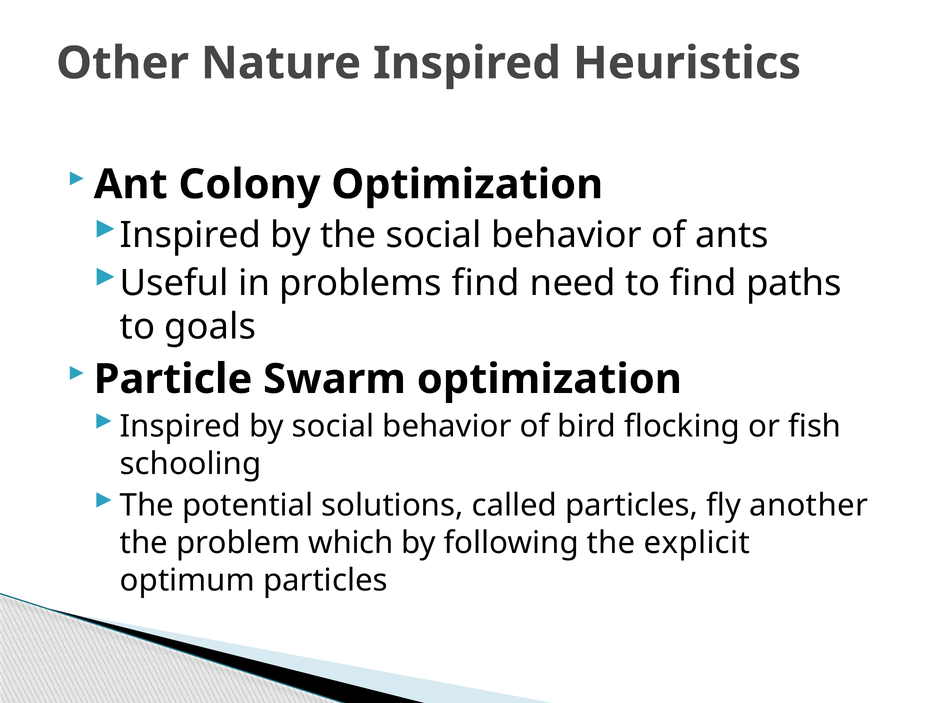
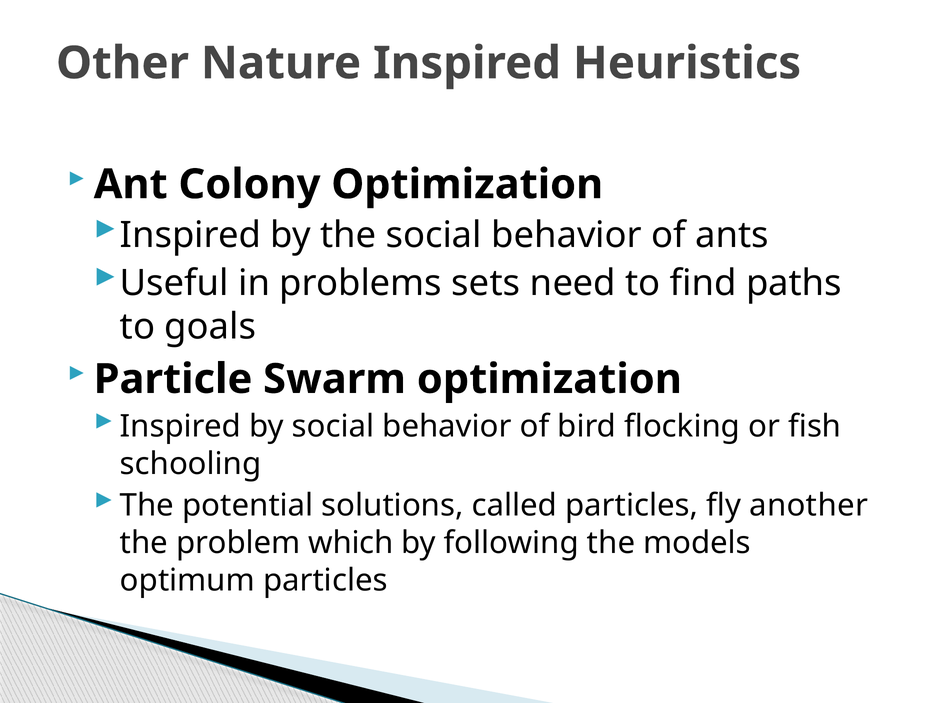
problems find: find -> sets (486, 283)
explicit: explicit -> models (697, 543)
